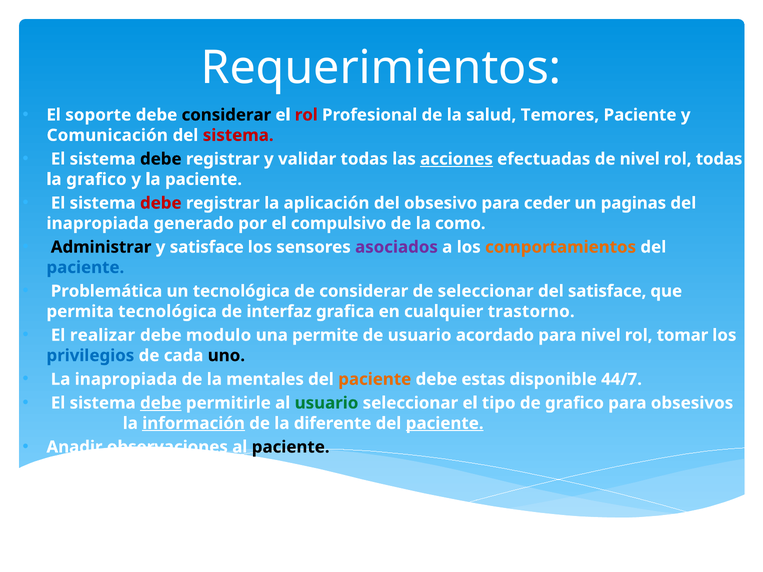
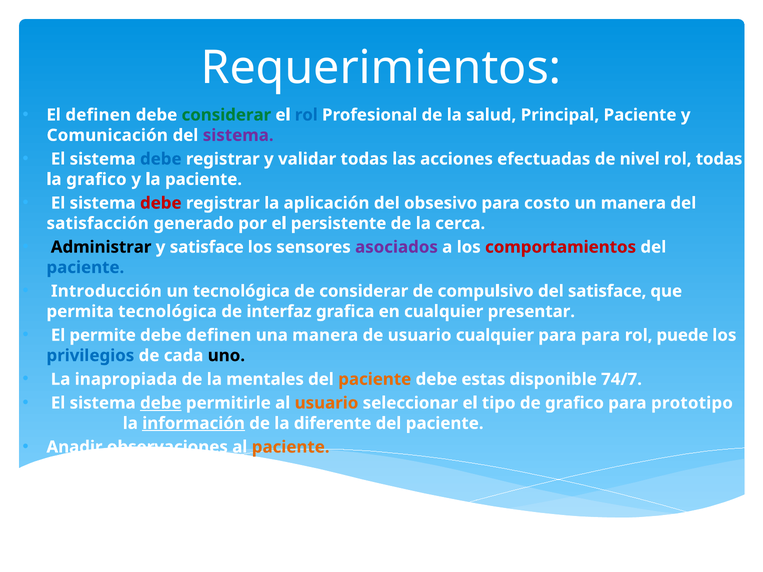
El soporte: soporte -> definen (98, 115)
considerar colour: black -> green (226, 115)
rol colour: red -> blue (306, 115)
Temores: Temores -> Principal (560, 115)
sistema colour: red -> purple (238, 135)
debe colour: black -> blue (161, 159)
acciones underline: present -> none (457, 159)
ceder: ceder -> costo (547, 203)
un paginas: paginas -> manera (633, 203)
inapropiada: inapropiada -> satisfacción (98, 223)
compulsivo: compulsivo -> persistente (339, 223)
como: como -> cerca (460, 223)
comportamientos colour: orange -> red (561, 247)
Problemática: Problemática -> Introducción (106, 291)
de seleccionar: seleccionar -> compulsivo (486, 291)
trastorno: trastorno -> presentar (531, 312)
realizar: realizar -> permite (103, 335)
debe modulo: modulo -> definen (219, 335)
una permite: permite -> manera (325, 335)
usuario acordado: acordado -> cualquier (495, 335)
para nivel: nivel -> para (600, 335)
tomar: tomar -> puede (682, 335)
44/7: 44/7 -> 74/7 (622, 379)
usuario colour: green -> orange (327, 403)
obsesivos: obsesivos -> prototipo (692, 403)
paciente underline: present -> none (445, 423)
paciente colour: black -> orange (291, 447)
